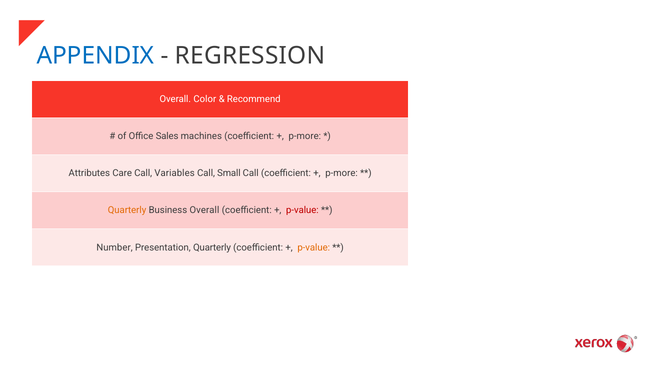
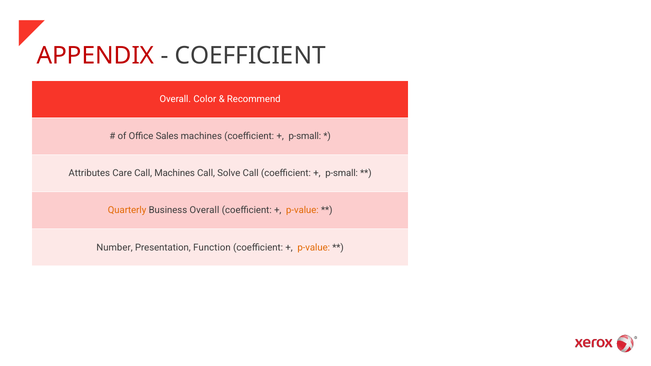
APPENDIX colour: blue -> red (95, 56)
REGRESSION: REGRESSION -> COEFFICIENT (250, 56)
p-more: p-more -> p-small (305, 136)
Call Variables: Variables -> Machines (175, 173)
Small: Small -> Solve (229, 173)
p-more: p-more -> p-small (342, 173)
p-value colour: red -> orange (302, 210)
Presentation Quarterly: Quarterly -> Function (212, 248)
